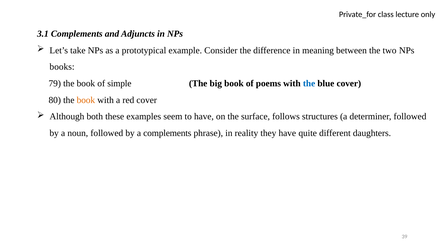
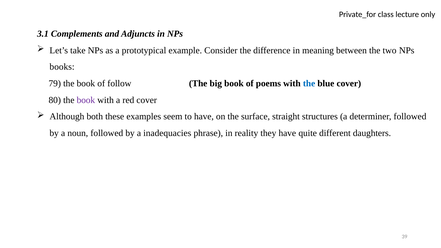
simple: simple -> follow (119, 83)
book colour: orange -> purple (86, 100)
follows: follows -> straight (286, 117)
a complements: complements -> inadequacies (167, 133)
